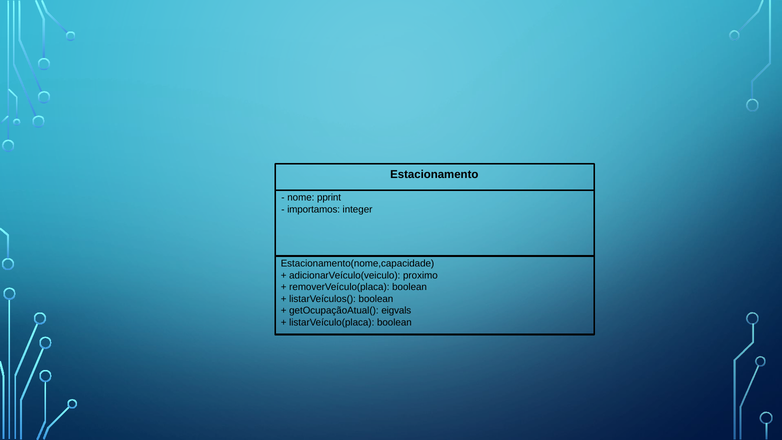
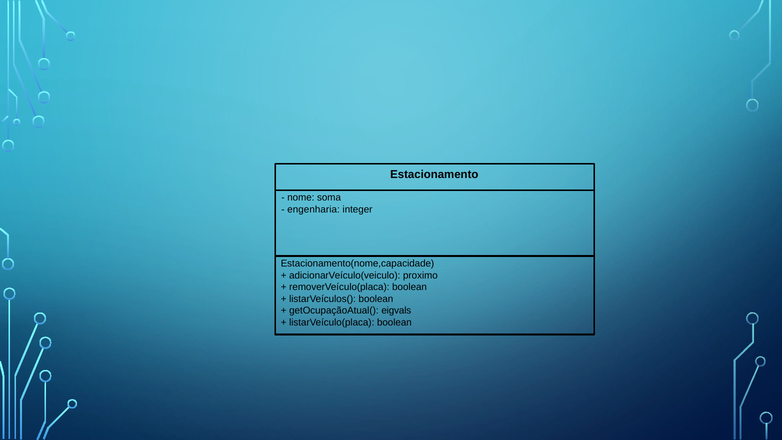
pprint: pprint -> soma (329, 198)
importamos: importamos -> engenharia (314, 209)
